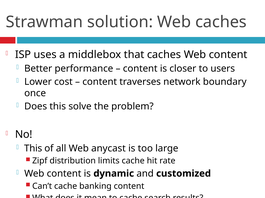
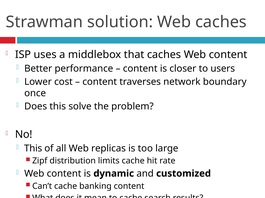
anycast: anycast -> replicas (109, 149)
